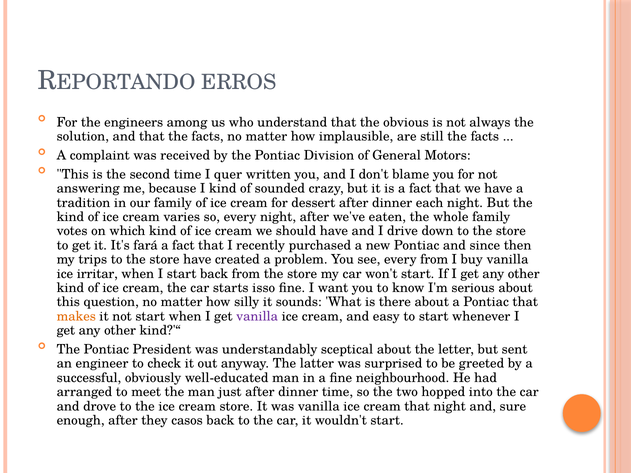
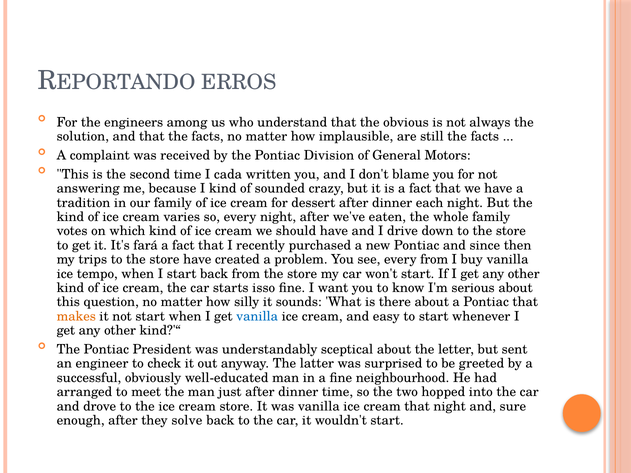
quer: quer -> cada (228, 174)
irritar: irritar -> tempo (97, 274)
vanilla colour: purple -> blue (257, 317)
casos: casos -> solve (187, 421)
